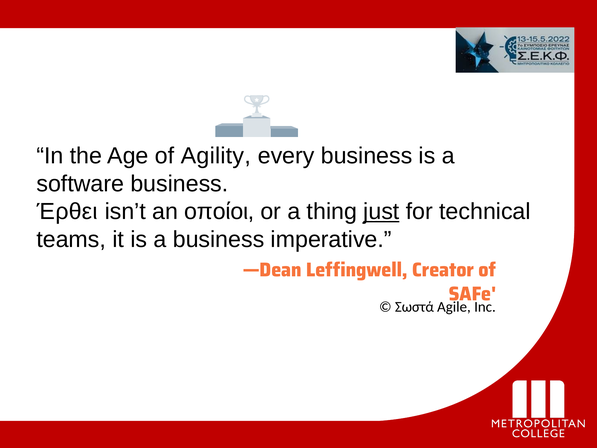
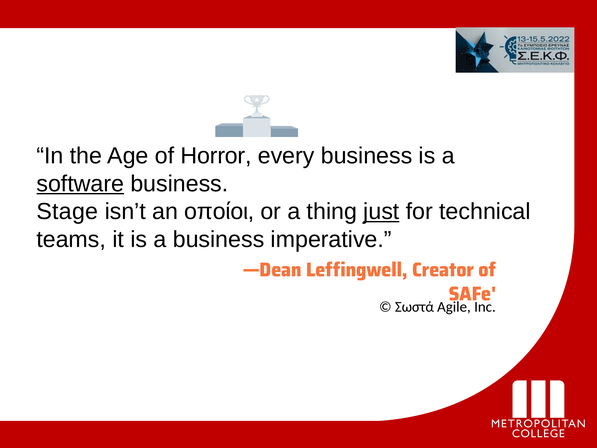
Agility: Agility -> Horror (216, 156)
software underline: none -> present (80, 184)
Έρθει: Έρθει -> Stage (67, 211)
